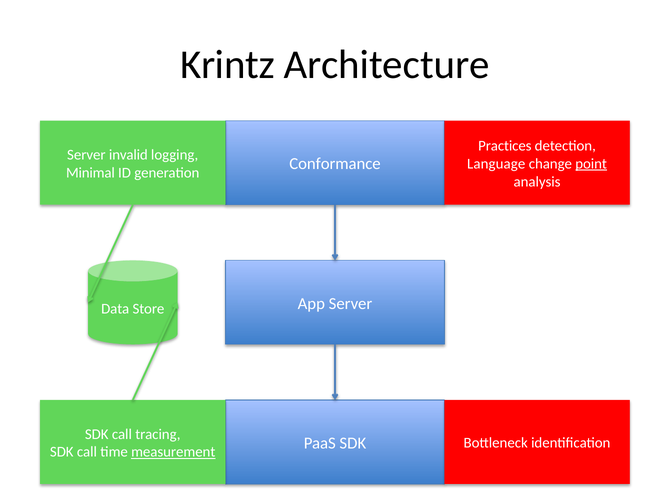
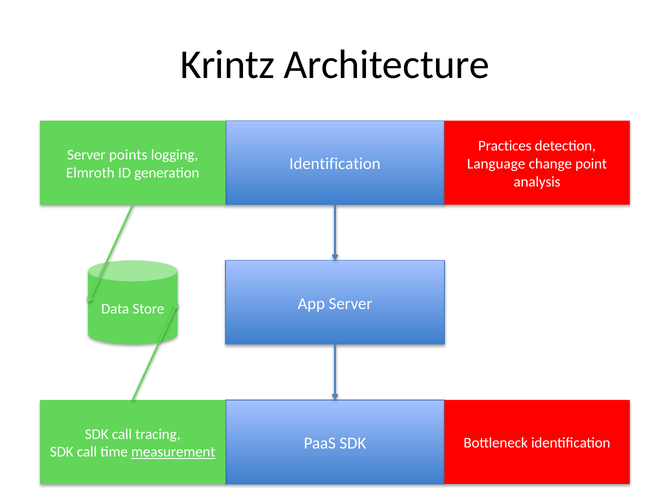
invalid: invalid -> points (128, 155)
Conformance: Conformance -> Identification (335, 164)
point underline: present -> none (591, 164)
Minimal: Minimal -> Elmroth (90, 173)
